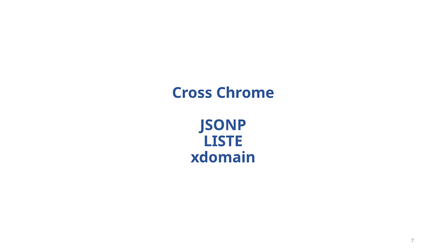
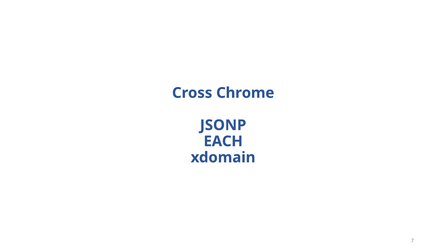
LISTE: LISTE -> EACH (223, 141)
